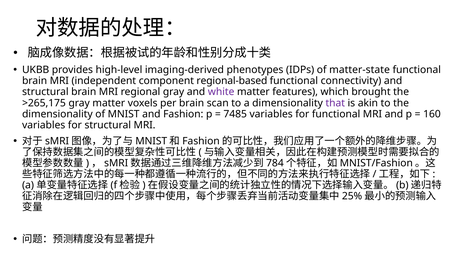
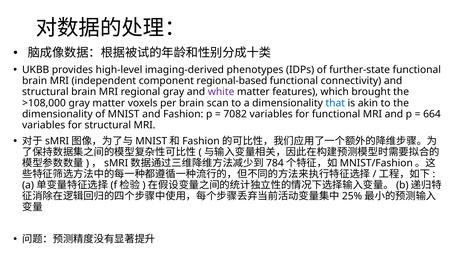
matter-state: matter-state -> further-state (360, 70)
>265,175: >265,175 -> >108,000 (44, 103)
that colour: purple -> blue (335, 103)
7485: 7485 -> 7082 (235, 114)
160: 160 -> 664 (432, 114)
